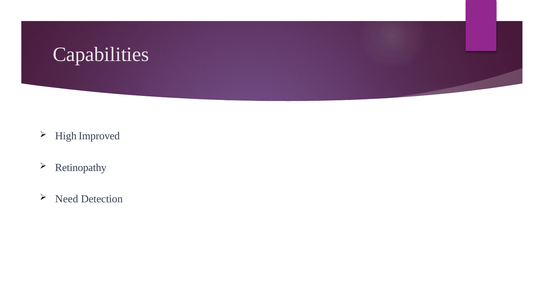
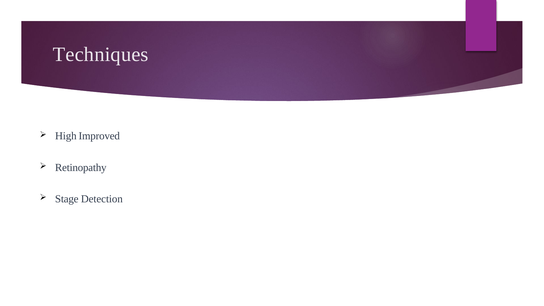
Capabilities: Capabilities -> Techniques (101, 55)
Need: Need -> Stage (67, 199)
